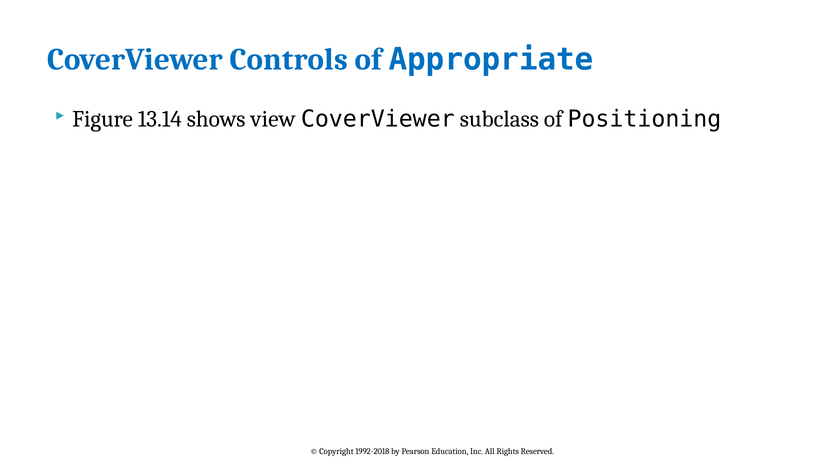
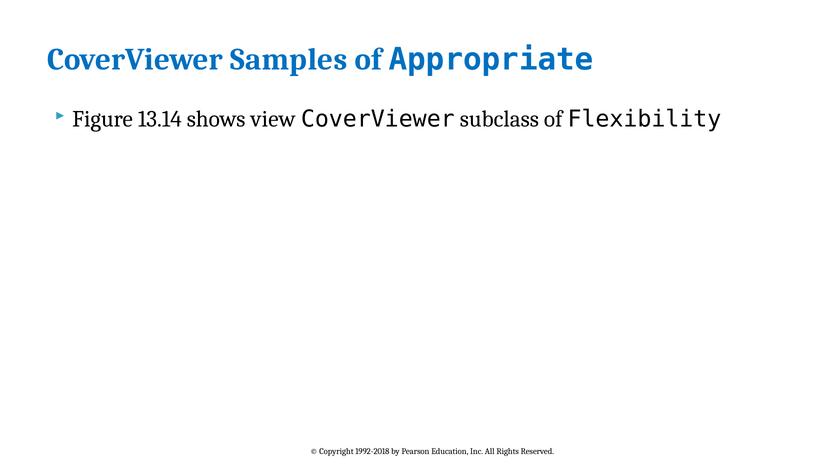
Controls: Controls -> Samples (289, 59)
Positioning: Positioning -> Flexibility (644, 119)
